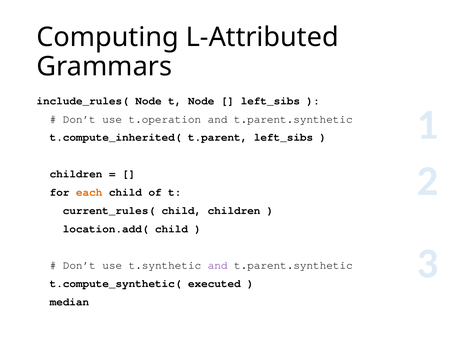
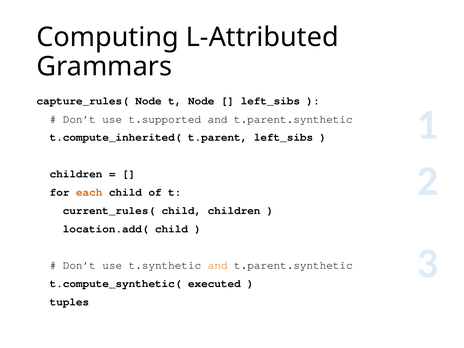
include_rules(: include_rules( -> capture_rules( (83, 101)
t.operation: t.operation -> t.supported (165, 119)
and colour: purple -> orange (218, 265)
median: median -> tuples (69, 302)
